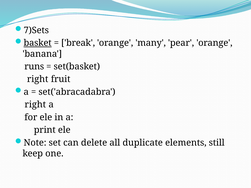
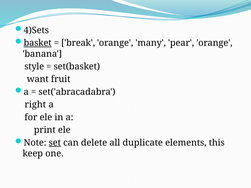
7)Sets: 7)Sets -> 4)Sets (36, 30)
runs: runs -> style (34, 67)
right: right -> want (38, 79)
set underline: none -> present (55, 143)
still: still -> this (217, 143)
